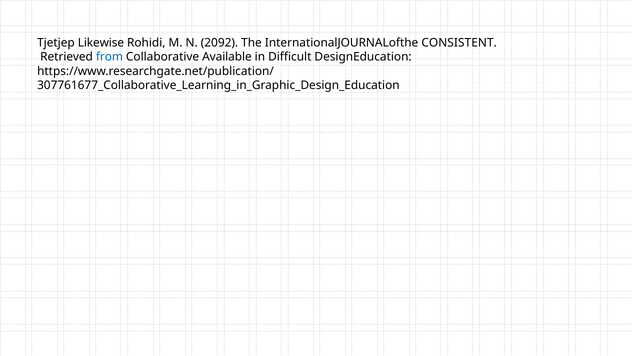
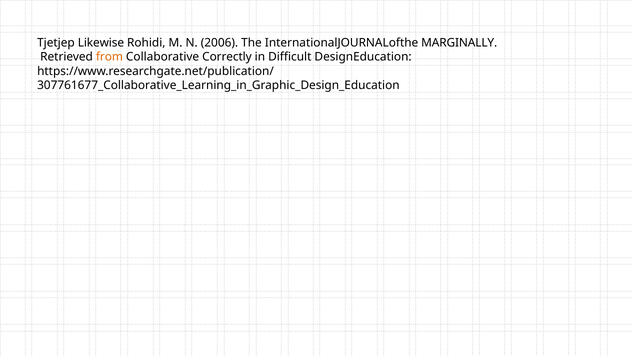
2092: 2092 -> 2006 (219, 43)
CONSISTENT: CONSISTENT -> MARGINALLY (459, 43)
from colour: blue -> orange (109, 57)
Available: Available -> Correctly (227, 57)
